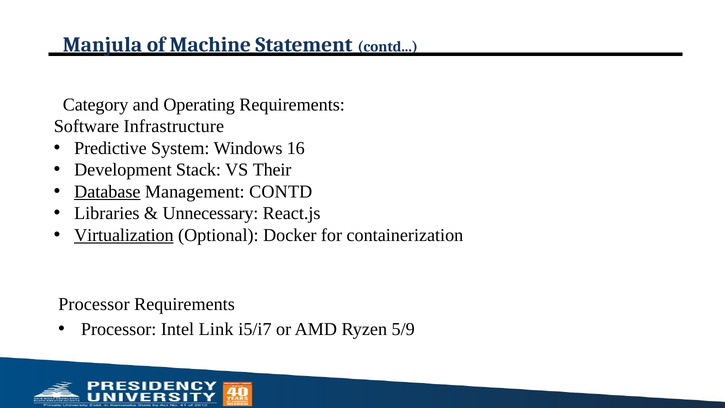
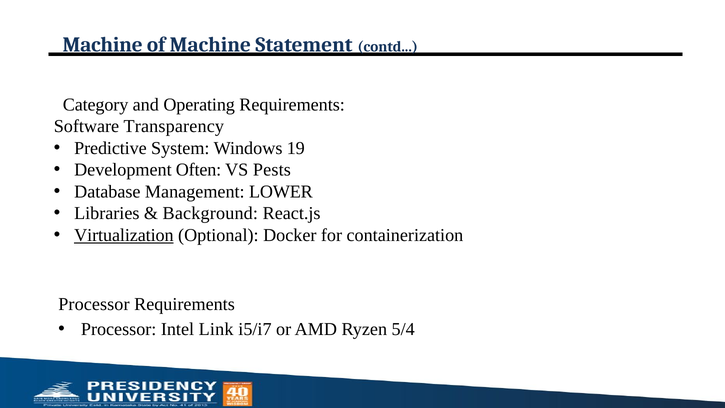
Manjula: Manjula -> Machine (103, 45)
Infrastructure: Infrastructure -> Transparency (174, 126)
16: 16 -> 19 (296, 148)
Stack: Stack -> Often (199, 170)
Their: Their -> Pests (272, 170)
Database underline: present -> none (107, 192)
Management CONTD: CONTD -> LOWER (281, 192)
Unnecessary: Unnecessary -> Background (210, 213)
5/9: 5/9 -> 5/4 (403, 329)
